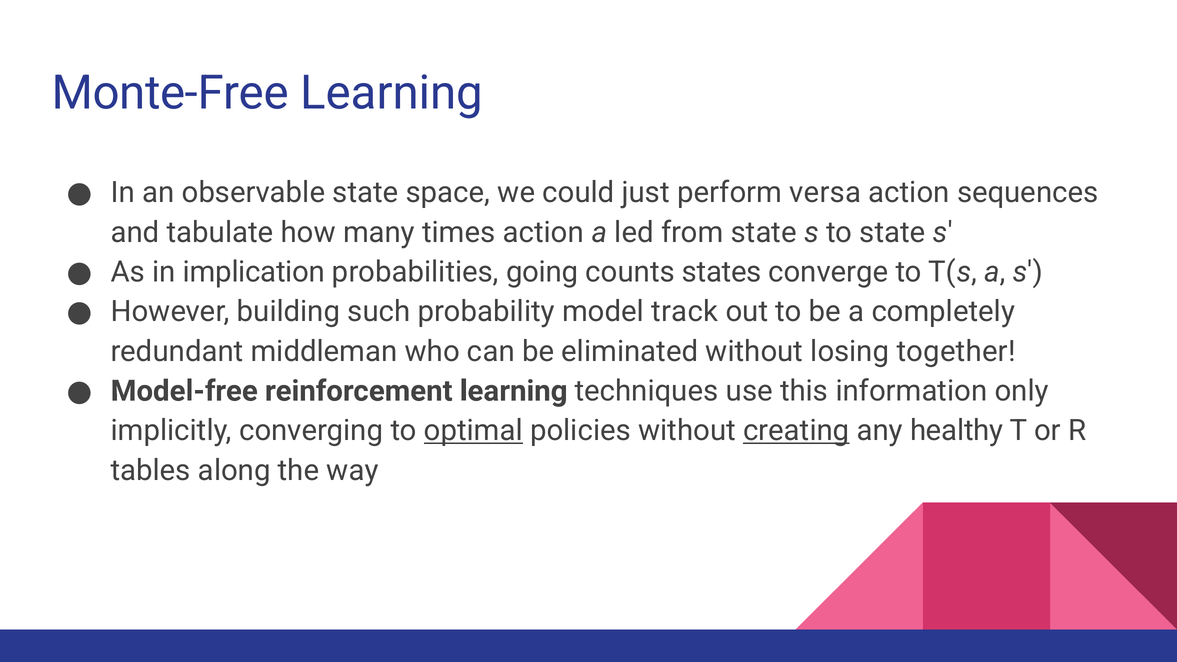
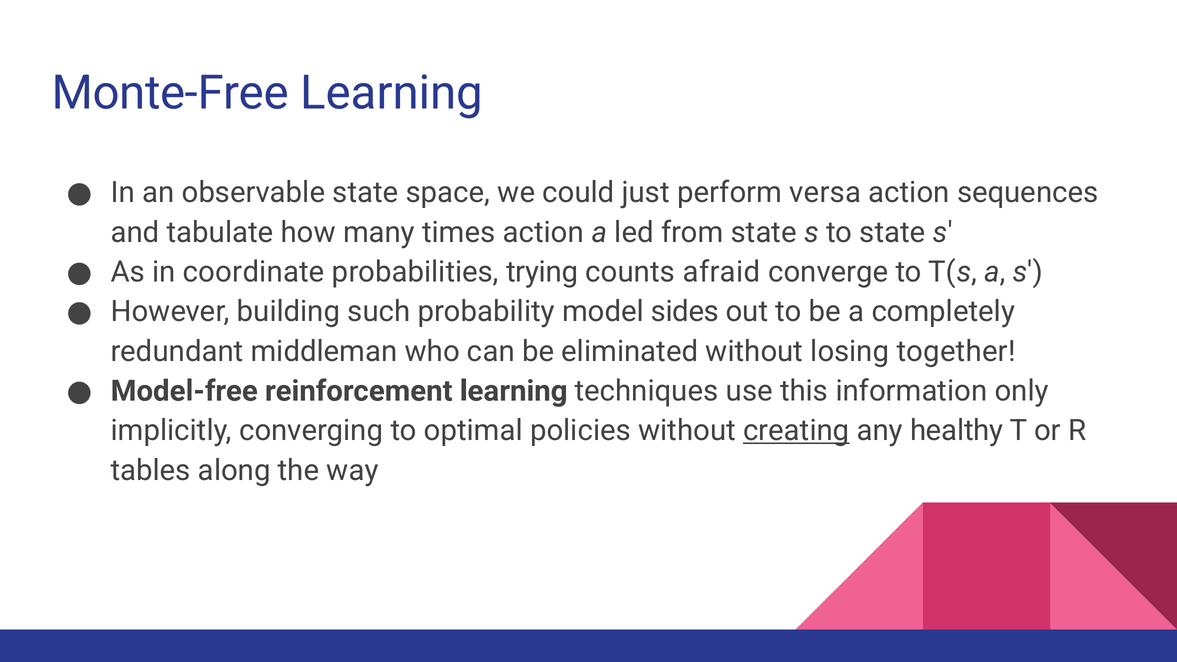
implication: implication -> coordinate (254, 272)
going: going -> trying (542, 272)
states: states -> afraid (721, 272)
track: track -> sides (685, 312)
optimal underline: present -> none (473, 431)
